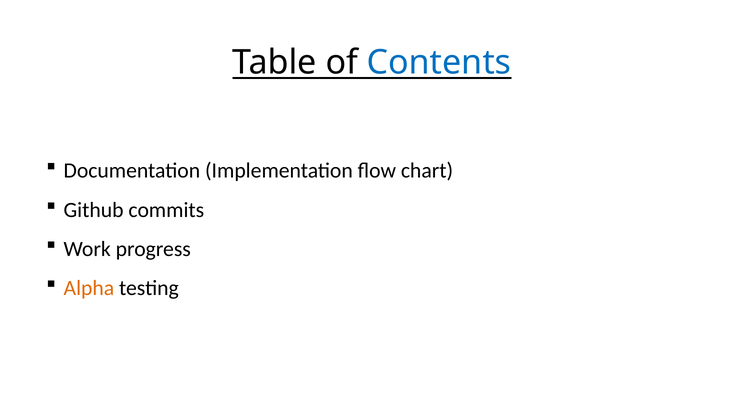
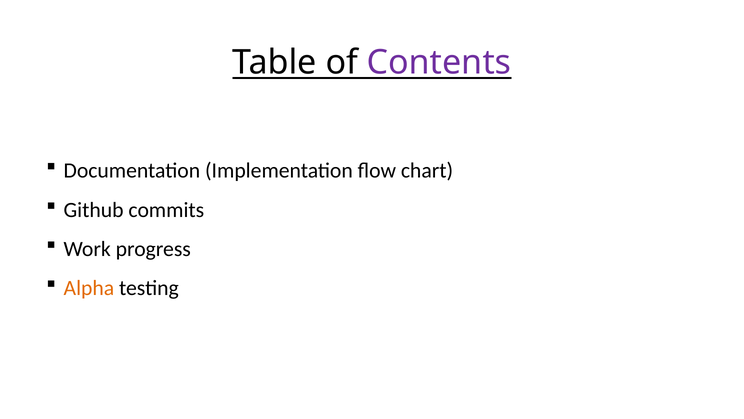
Contents colour: blue -> purple (439, 62)
